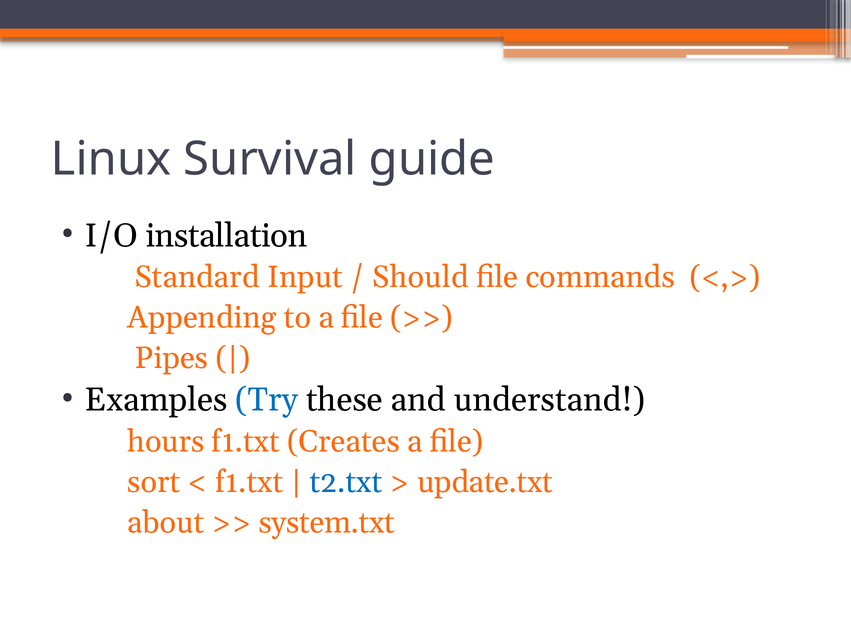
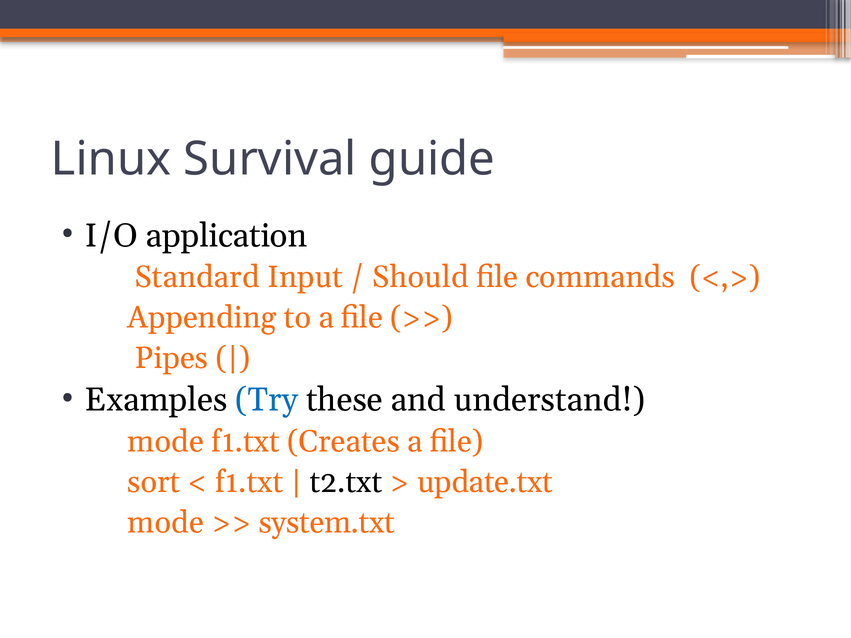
installation: installation -> application (226, 236)
hours: hours -> mode (166, 442)
t2.txt colour: blue -> black (346, 482)
about: about -> mode (166, 523)
